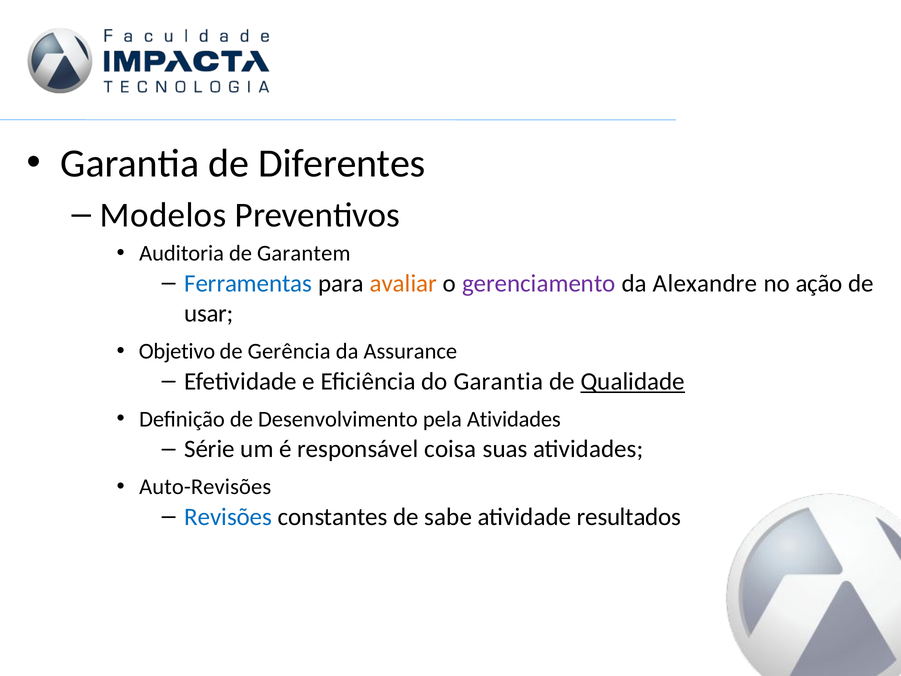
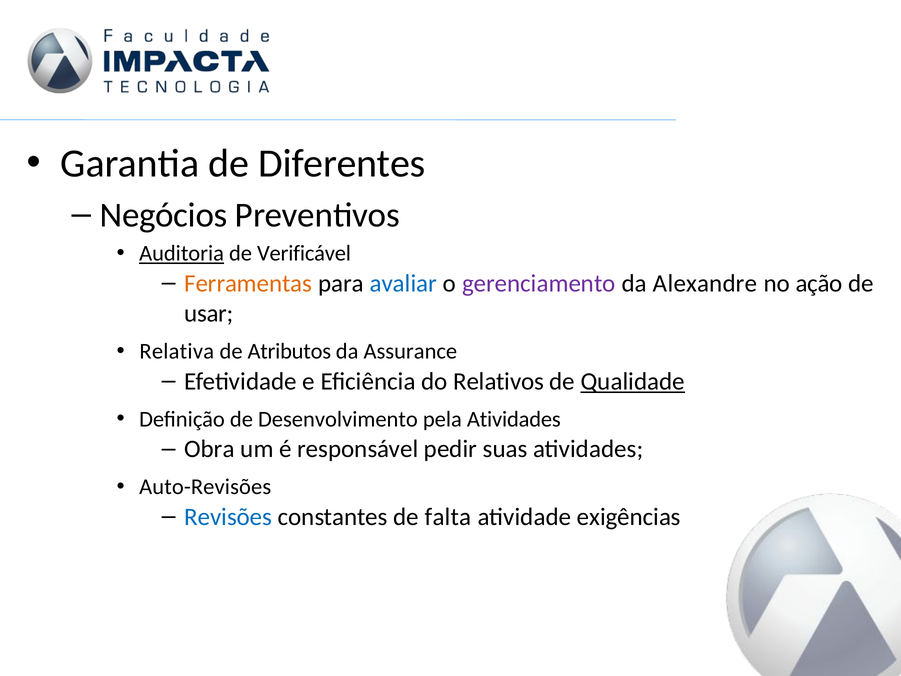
Modelos: Modelos -> Negócios (164, 215)
Auditoria underline: none -> present (182, 253)
Garantem: Garantem -> Verificável (304, 253)
Ferramentas colour: blue -> orange (248, 283)
avaliar colour: orange -> blue (403, 283)
Objetivo: Objetivo -> Relativa (177, 351)
Gerência: Gerência -> Atributos (289, 351)
do Garantia: Garantia -> Relativos (499, 381)
Série: Série -> Obra (209, 449)
coisa: coisa -> pedir (450, 449)
sabe: sabe -> falta (448, 517)
resultados: resultados -> exigências (629, 517)
